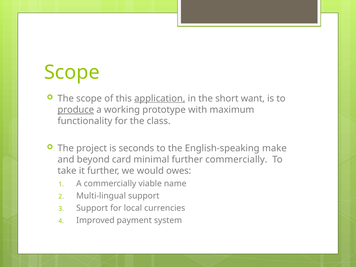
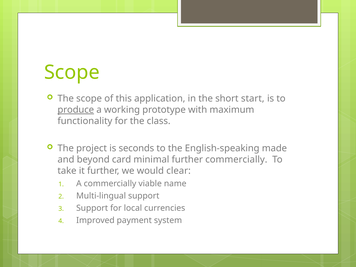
application underline: present -> none (160, 99)
want: want -> start (253, 99)
make: make -> made (274, 148)
owes: owes -> clear (179, 171)
